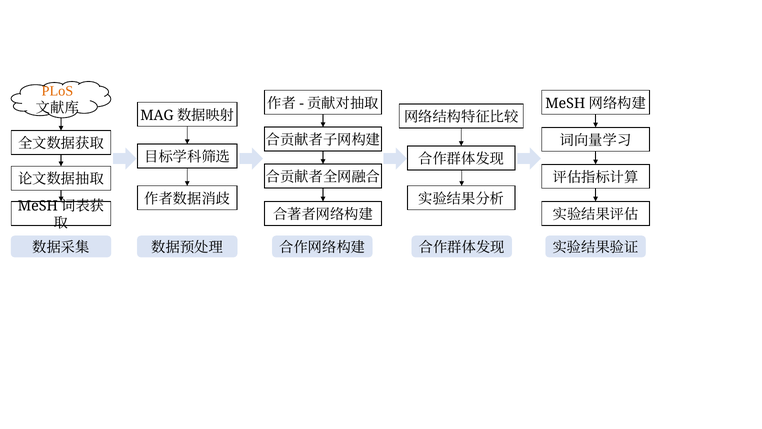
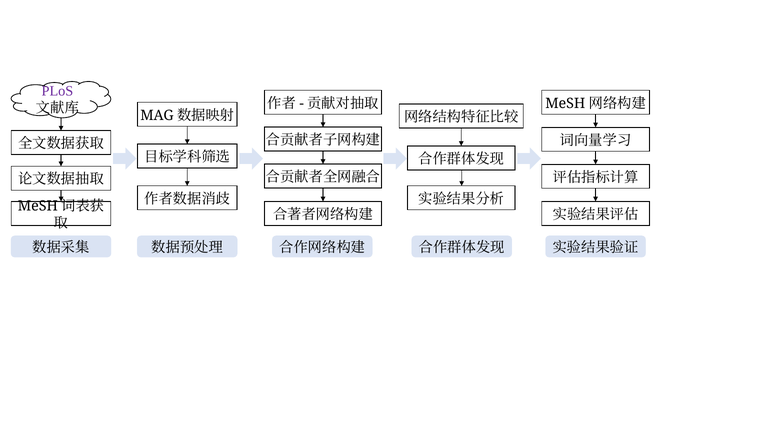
PLoS colour: orange -> purple (57, 91)
